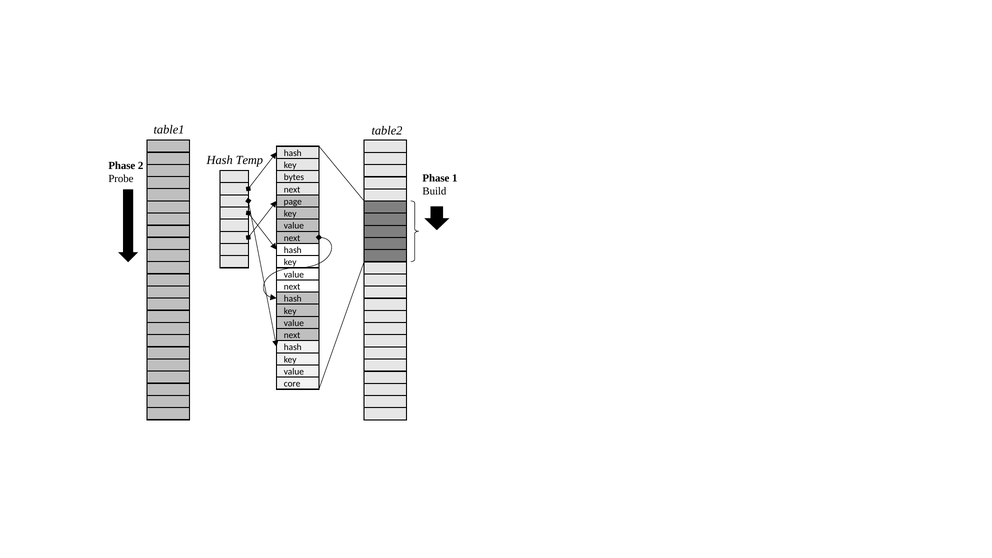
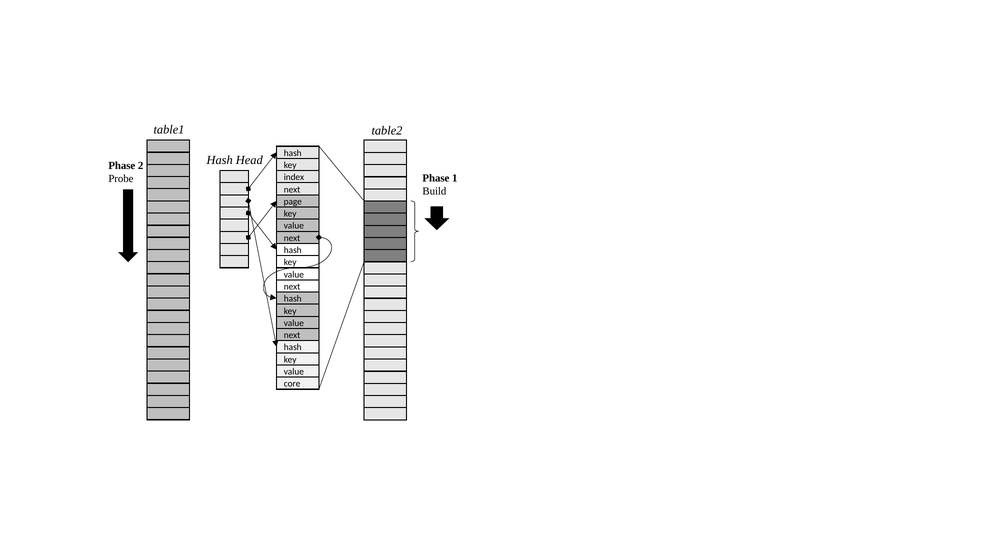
Temp: Temp -> Head (249, 160)
bytes: bytes -> index (294, 177)
